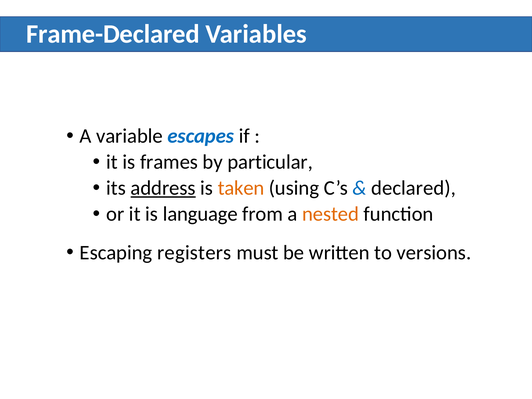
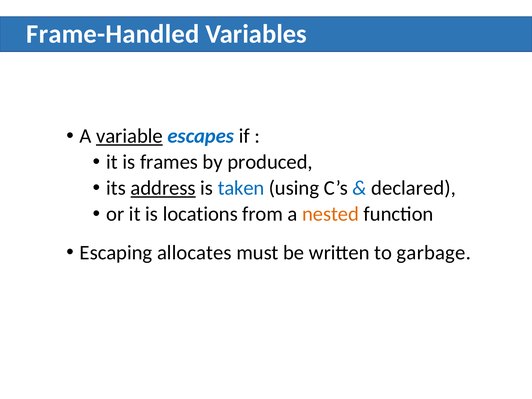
Frame-Declared: Frame-Declared -> Frame-Handled (113, 34)
variable underline: none -> present (129, 136)
particular: particular -> produced (270, 162)
taken colour: orange -> blue (241, 188)
language: language -> locations (200, 214)
registers: registers -> allocates (194, 253)
versions: versions -> garbage (434, 253)
